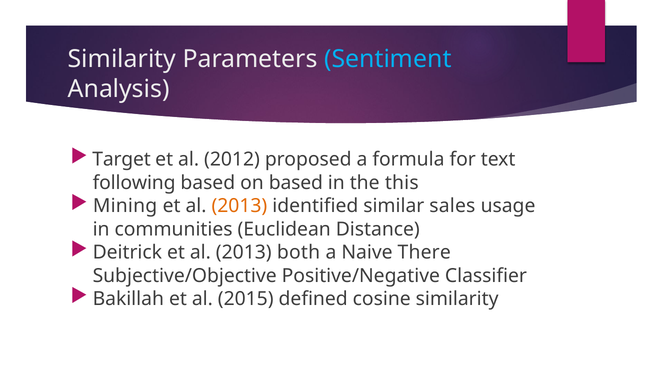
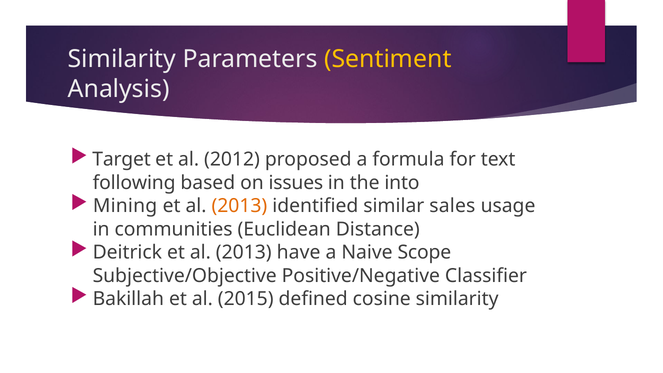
Sentiment colour: light blue -> yellow (388, 59)
on based: based -> issues (296, 183)
this: this -> into (402, 183)
both: both -> have (299, 252)
There: There -> Scope (424, 252)
